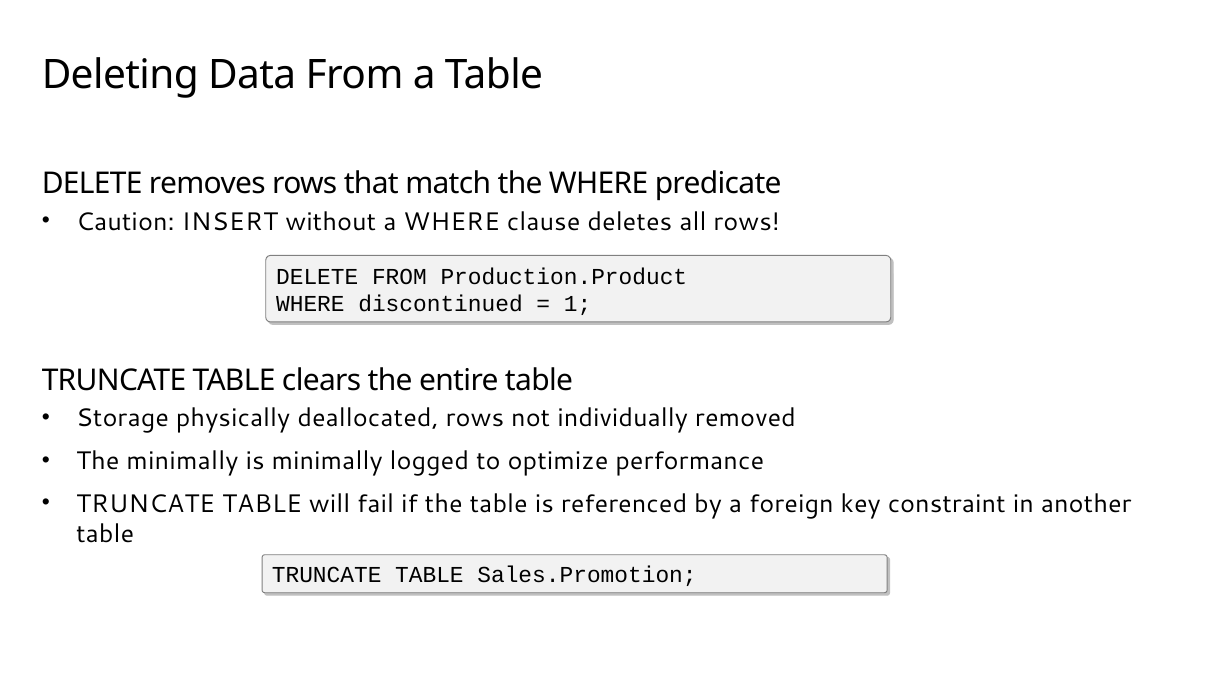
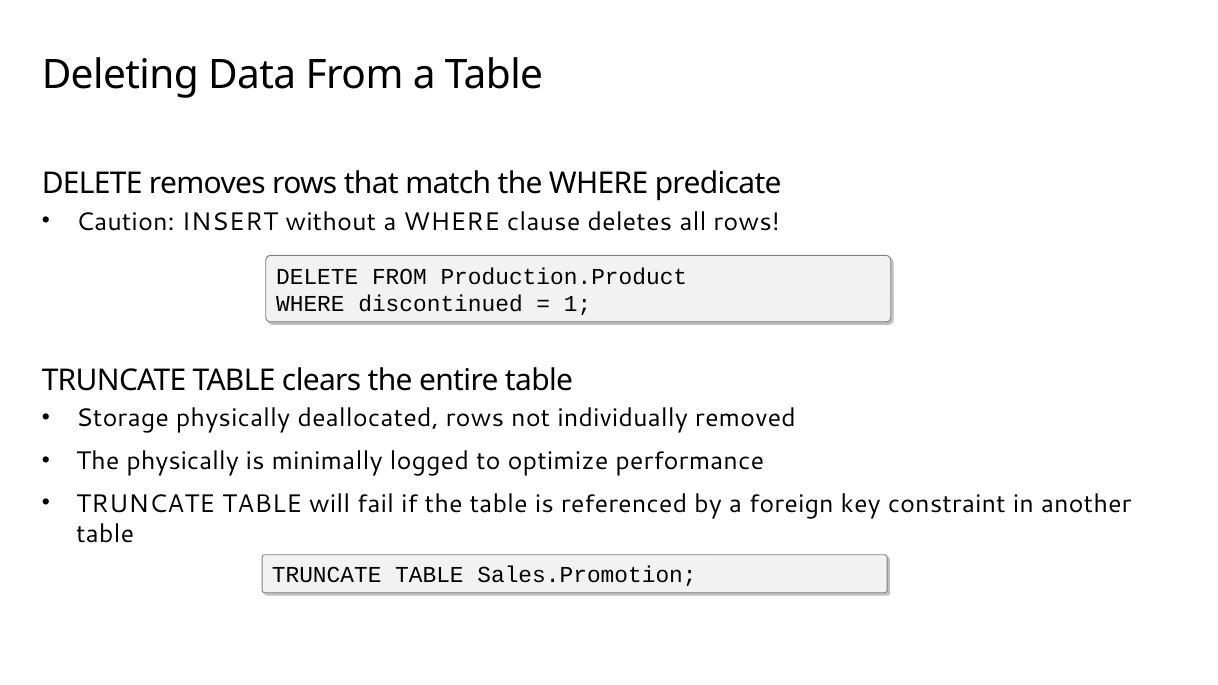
The minimally: minimally -> physically (183, 461)
